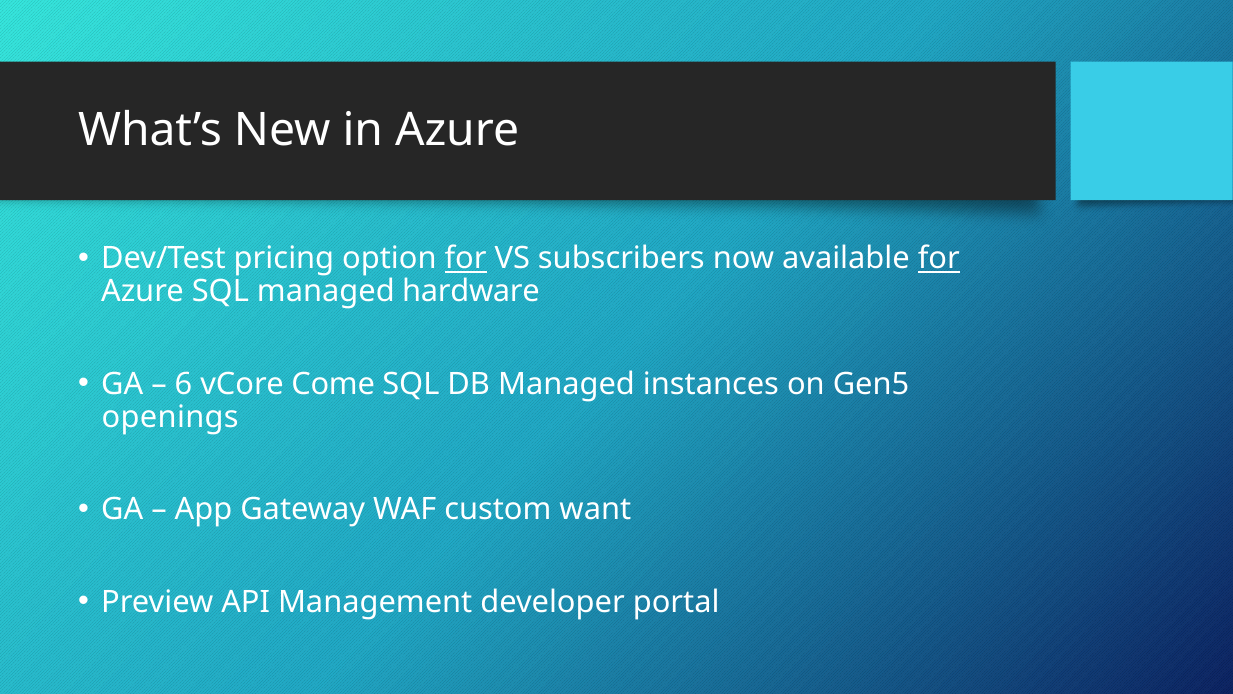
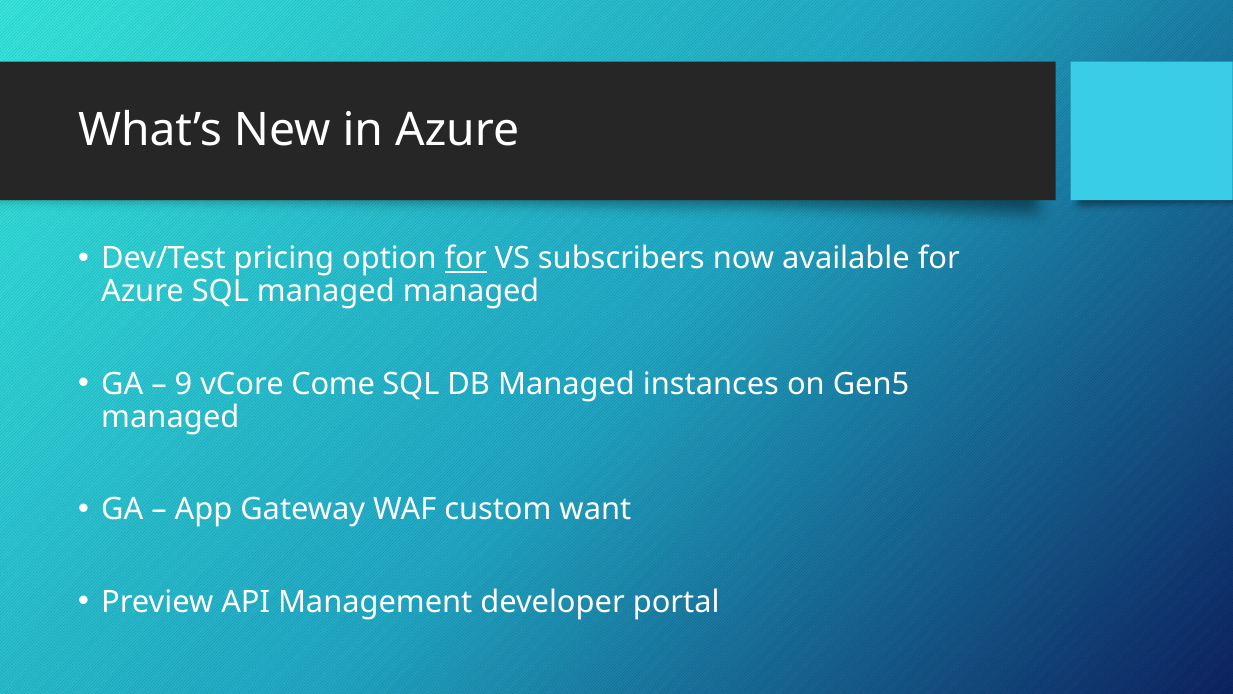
for underline: present -> none (939, 258)
managed hardware: hardware -> managed (471, 292)
6: 6 -> 9 (184, 384)
openings: openings -> managed (170, 417)
